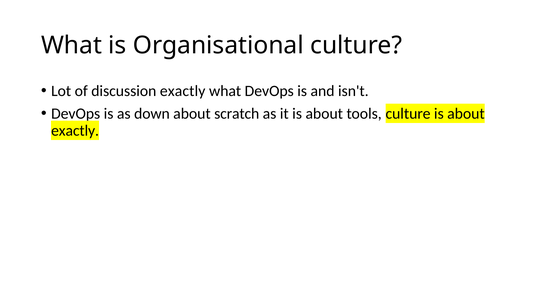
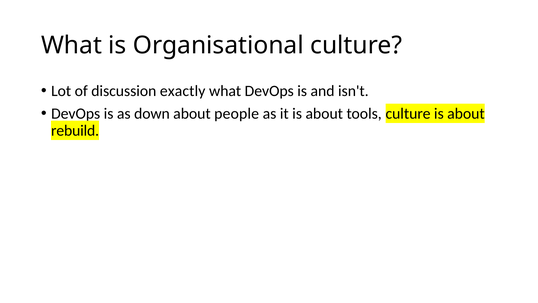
scratch: scratch -> people (237, 113)
exactly: exactly -> rebuild (75, 130)
